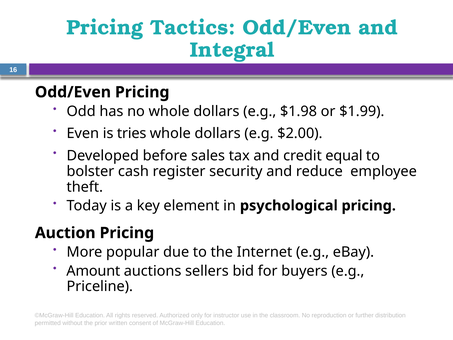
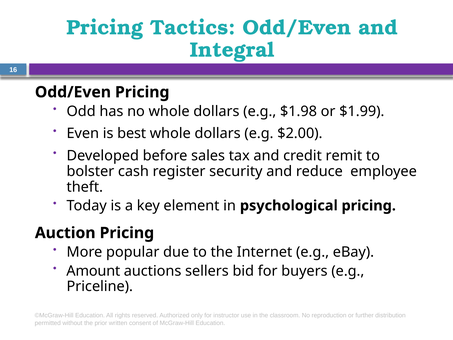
tries: tries -> best (132, 133)
equal: equal -> remit (344, 156)
